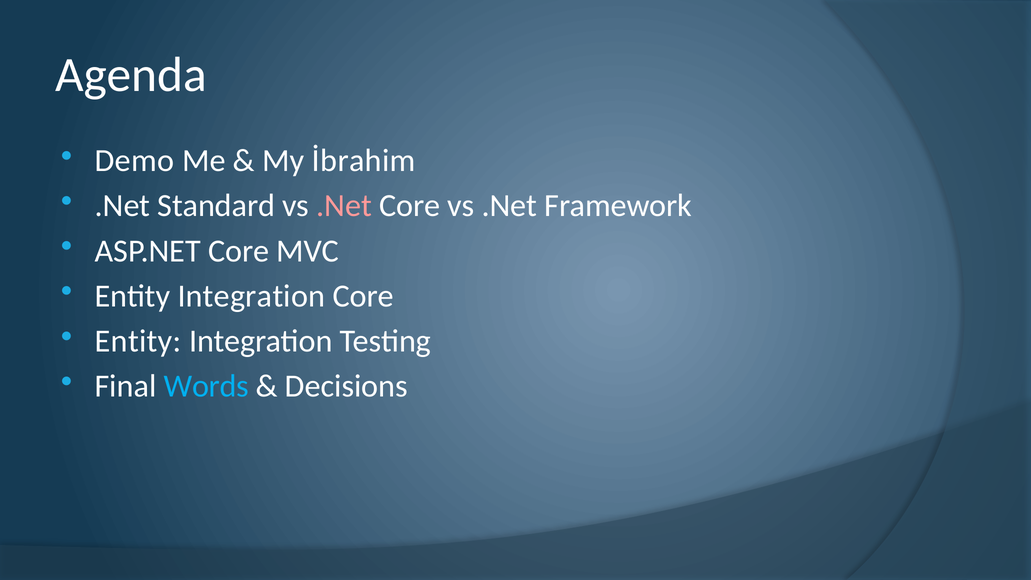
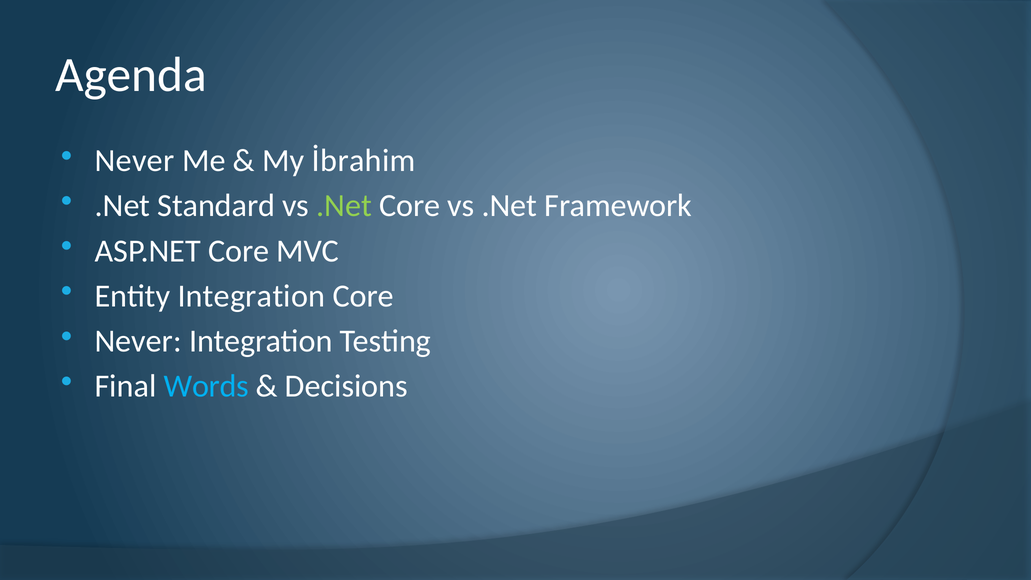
Demo: Demo -> Never (135, 161)
.Net colour: pink -> light green (344, 206)
Entity: Entity -> Never (138, 341)
